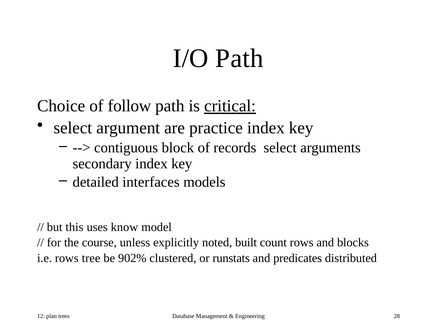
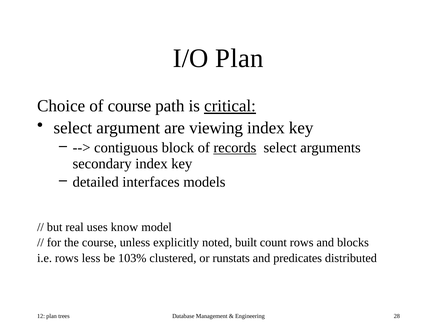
I/O Path: Path -> Plan (239, 58)
of follow: follow -> course (129, 106)
practice: practice -> viewing (216, 128)
records underline: none -> present (235, 148)
this: this -> real (75, 227)
tree: tree -> less (91, 258)
902%: 902% -> 103% (132, 258)
